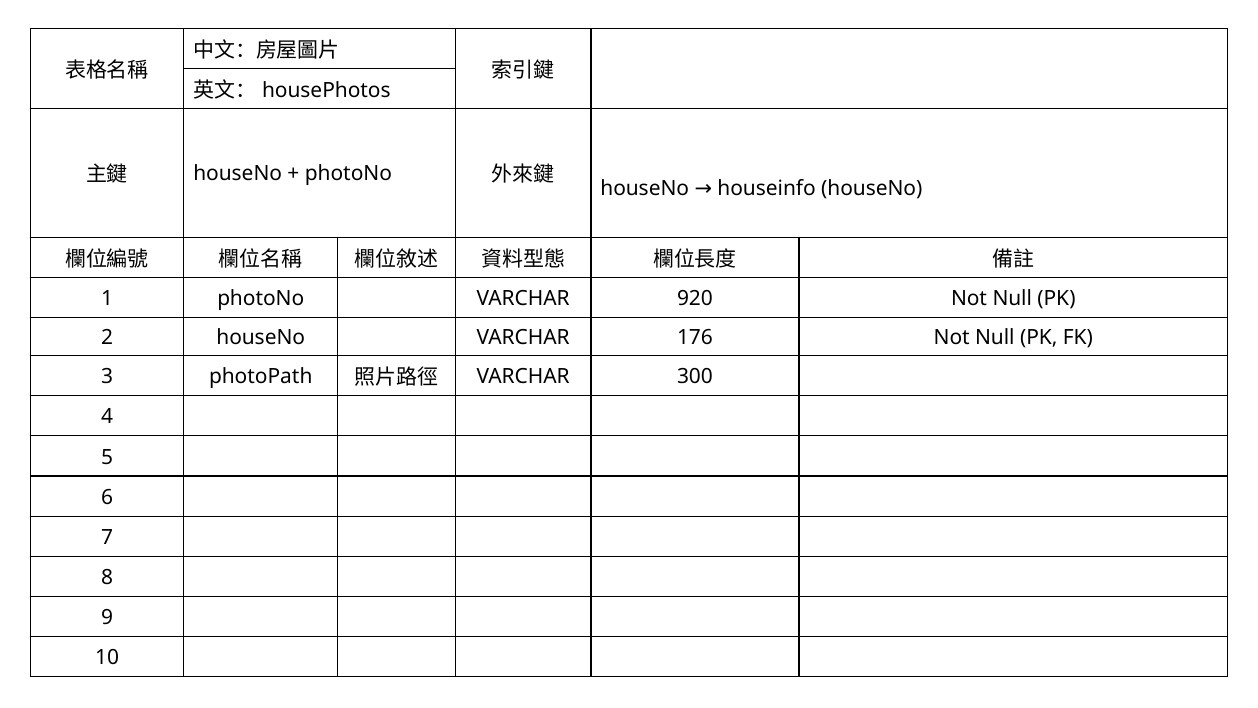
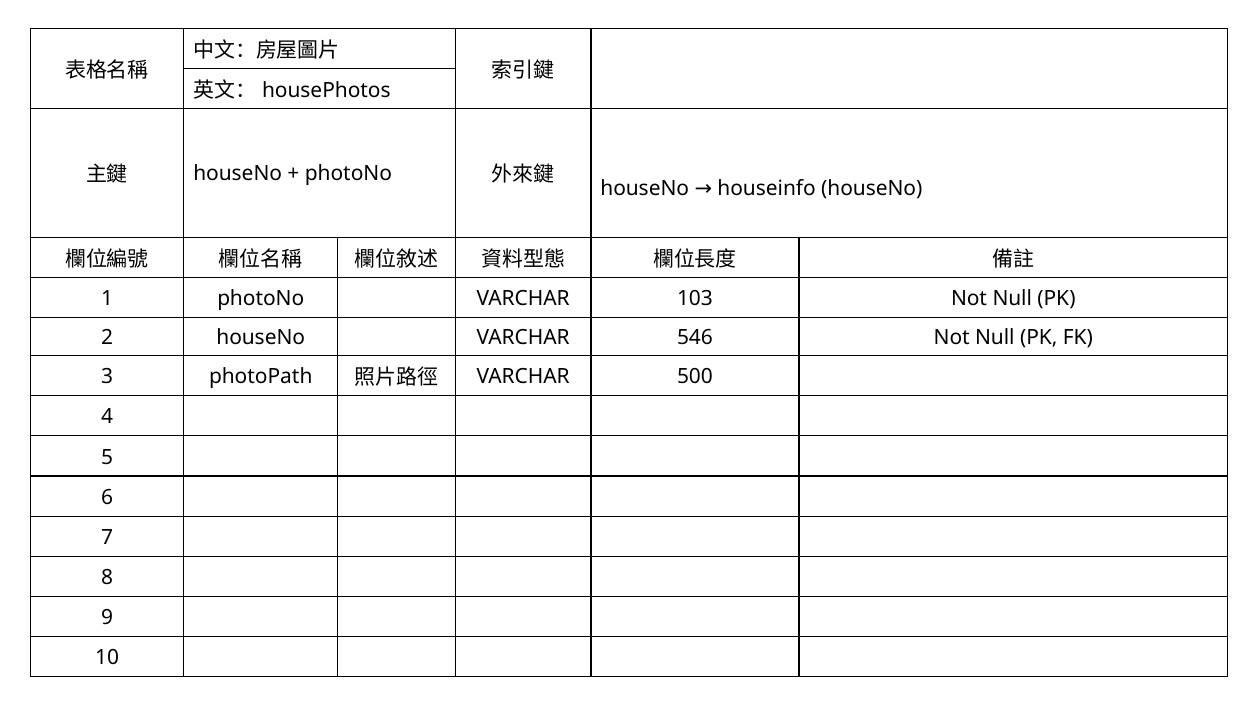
920: 920 -> 103 (695, 298)
176: 176 -> 546 (695, 337)
300: 300 -> 500 (695, 377)
